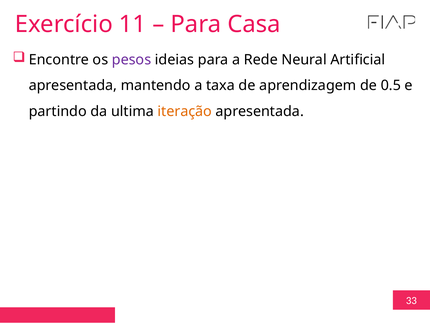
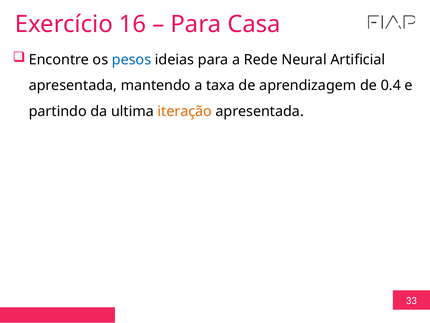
11: 11 -> 16 (133, 24)
pesos colour: purple -> blue (132, 60)
0.5: 0.5 -> 0.4 (391, 85)
